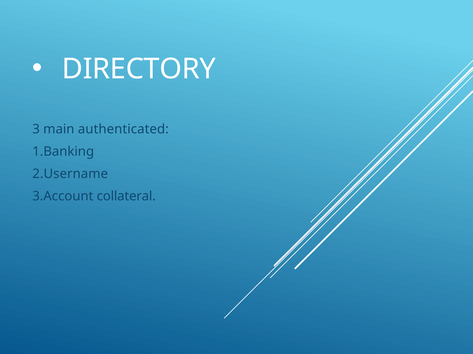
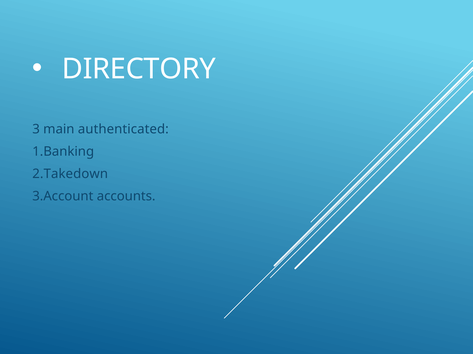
2.Username: 2.Username -> 2.Takedown (70, 174)
collateral: collateral -> accounts (126, 196)
